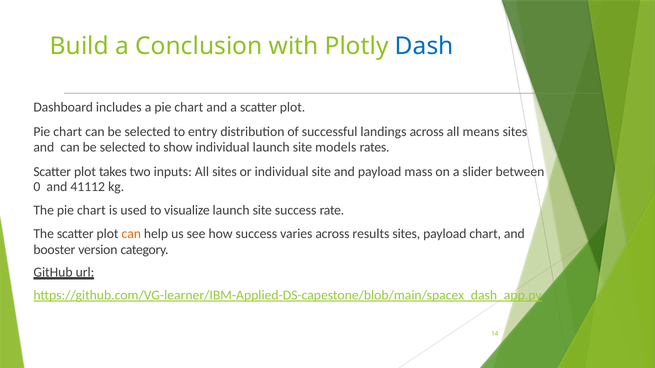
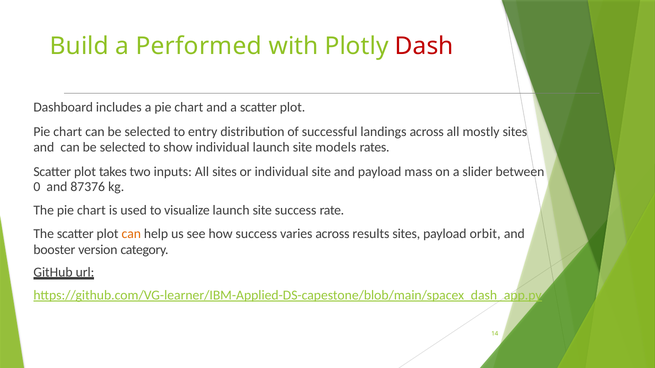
Conclusion: Conclusion -> Performed (199, 46)
Dash colour: blue -> red (424, 46)
means: means -> mostly (481, 132)
41112: 41112 -> 87376 (88, 187)
payload chart: chart -> orbit (485, 234)
